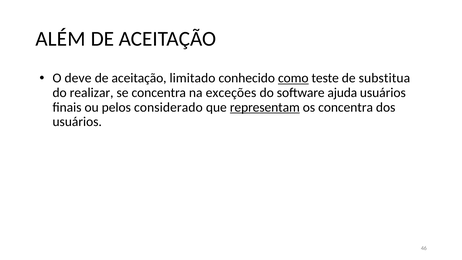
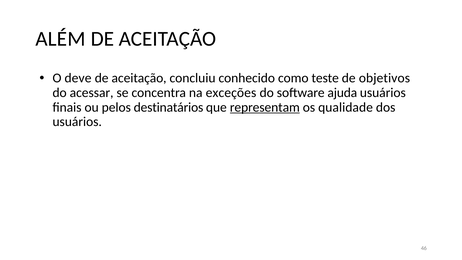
limitado: limitado -> concluiu (193, 78)
como underline: present -> none (293, 78)
substitua: substitua -> objetivos (384, 78)
realizar: realizar -> acessar (92, 93)
considerado: considerado -> destinatários (169, 107)
os concentra: concentra -> qualidade (346, 107)
